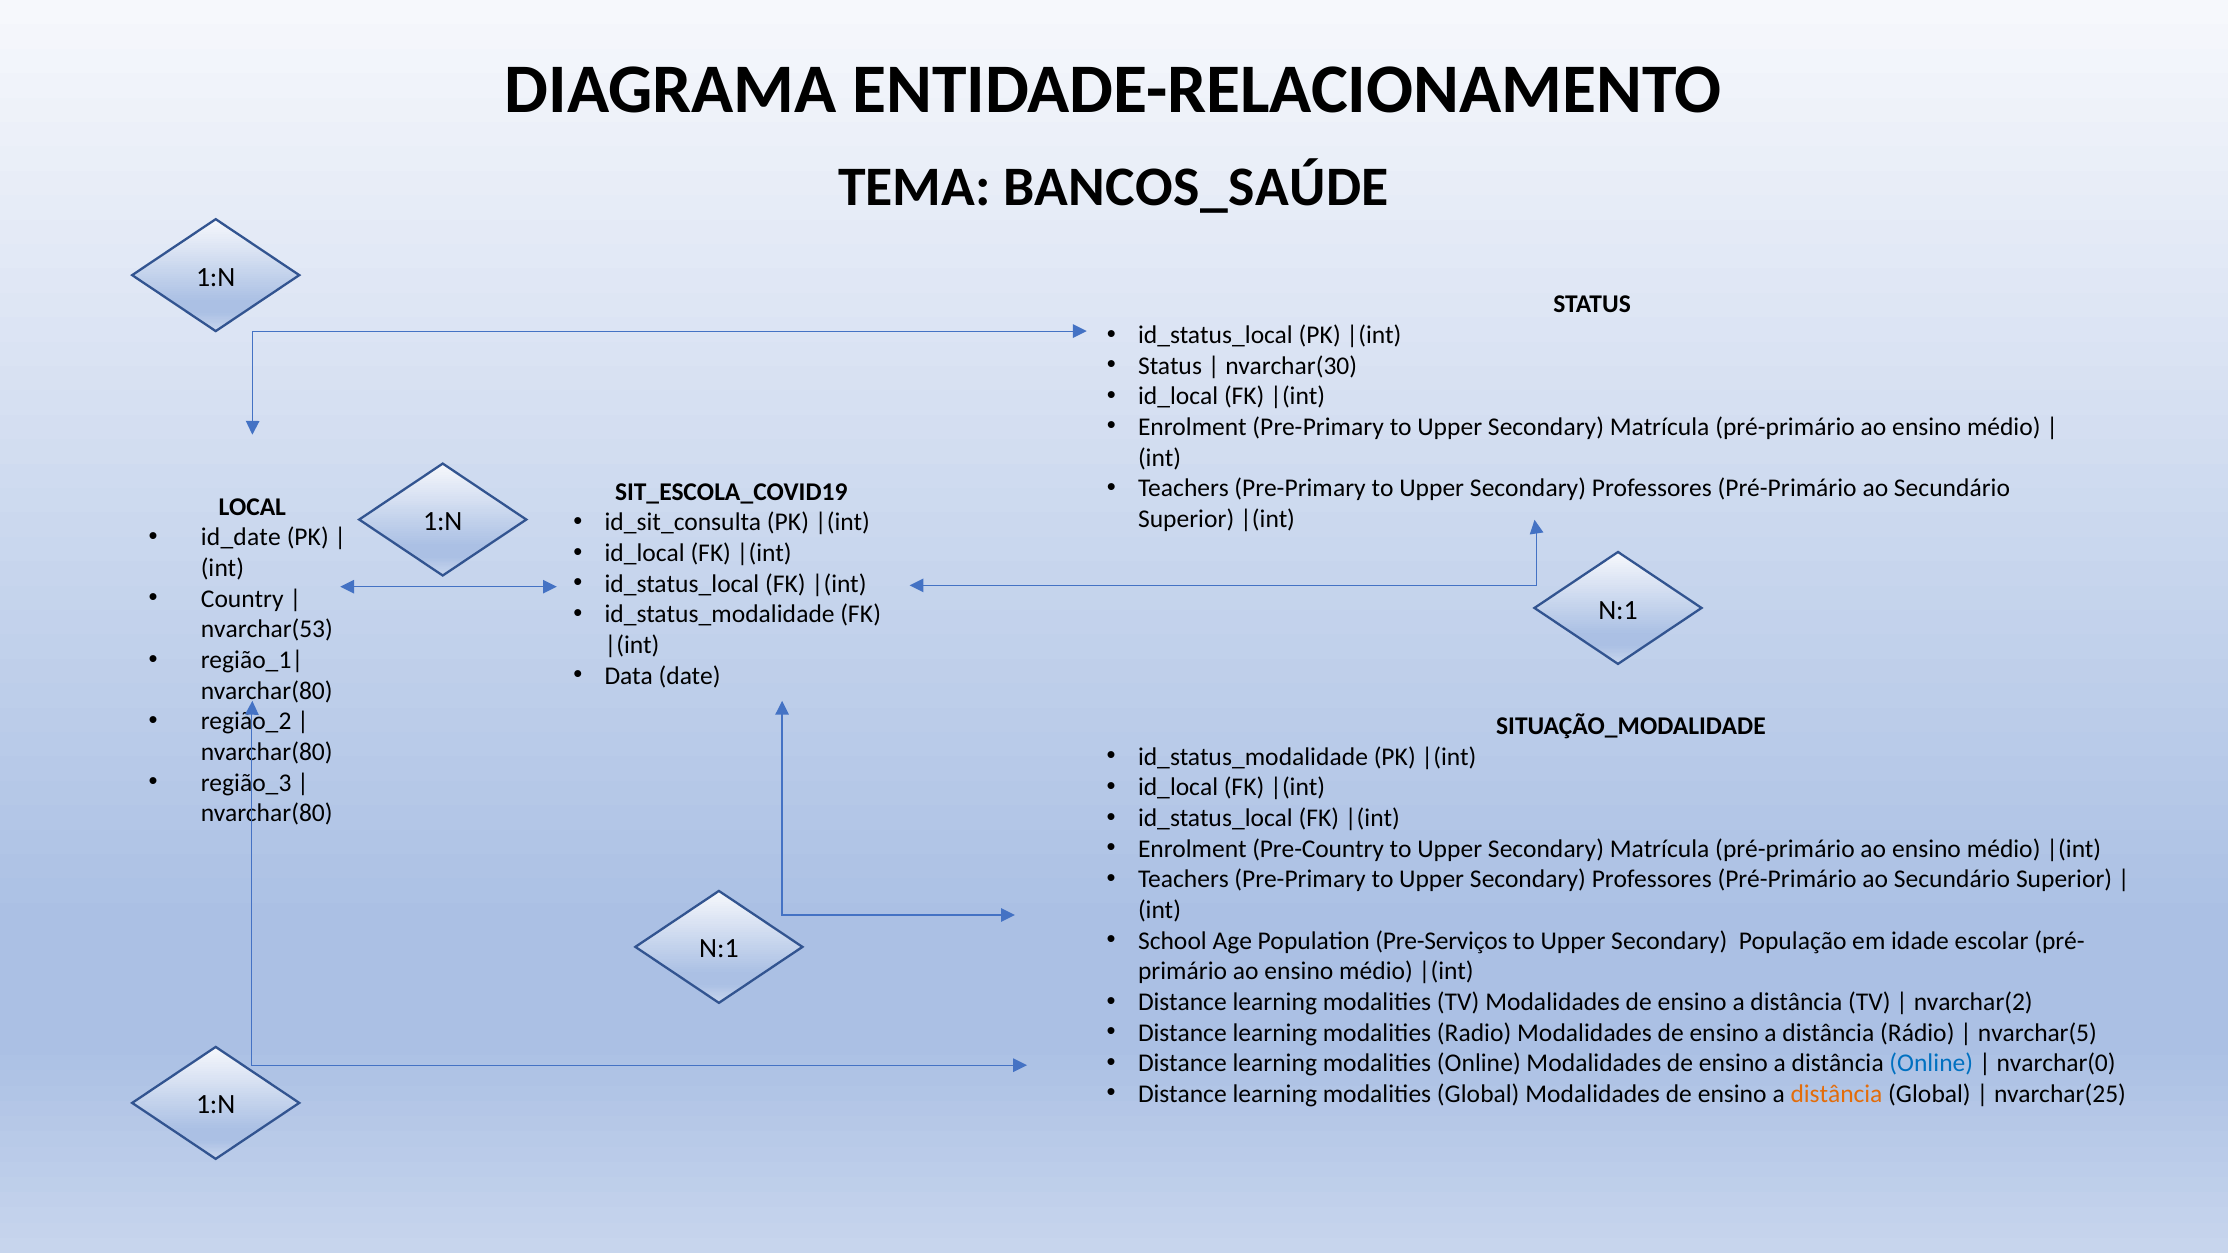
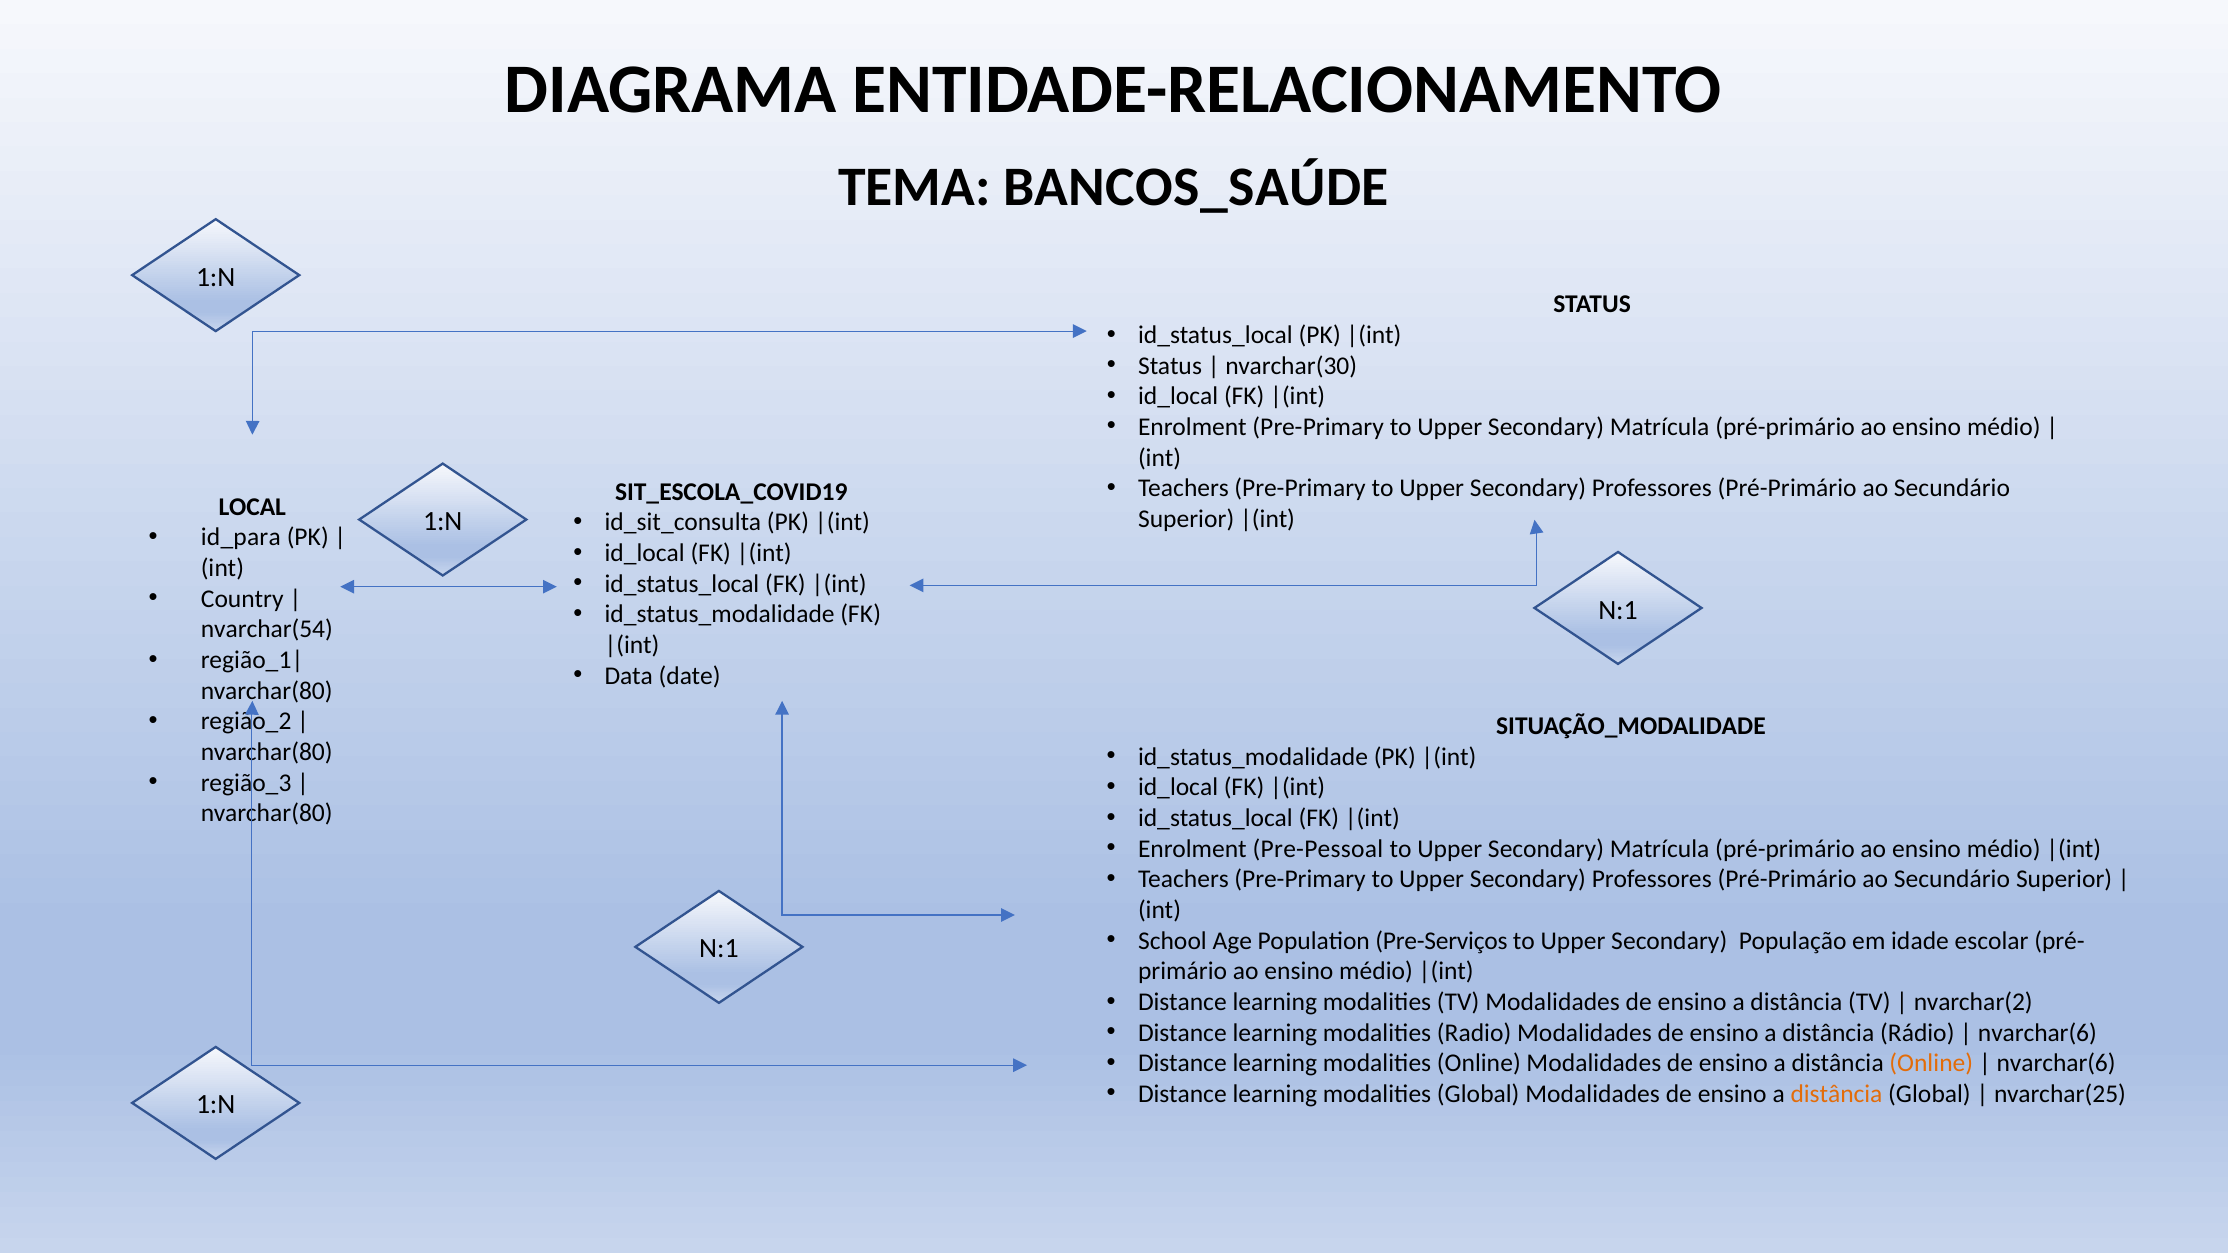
id_date: id_date -> id_para (241, 538)
nvarchar(53: nvarchar(53 -> nvarchar(54 (267, 630)
Pre-Country: Pre-Country -> Pre-Pessoal (1318, 849)
nvarchar(5: nvarchar(5 -> nvarchar(6 (2037, 1033)
Online colour: blue -> orange (1931, 1064)
nvarchar(0: nvarchar(0 -> nvarchar(6 (2056, 1064)
